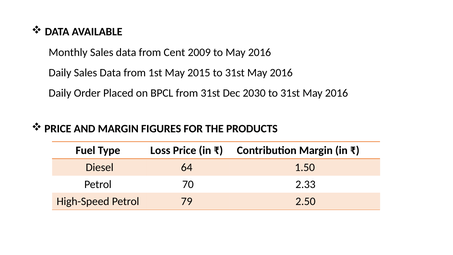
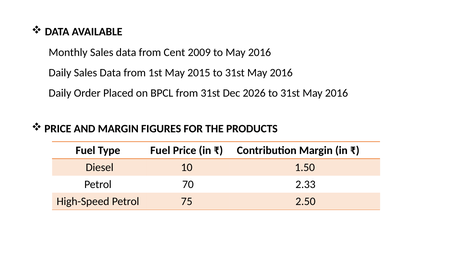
2030: 2030 -> 2026 (254, 93)
Type Loss: Loss -> Fuel (160, 150)
64: 64 -> 10 (187, 167)
79: 79 -> 75 (187, 201)
